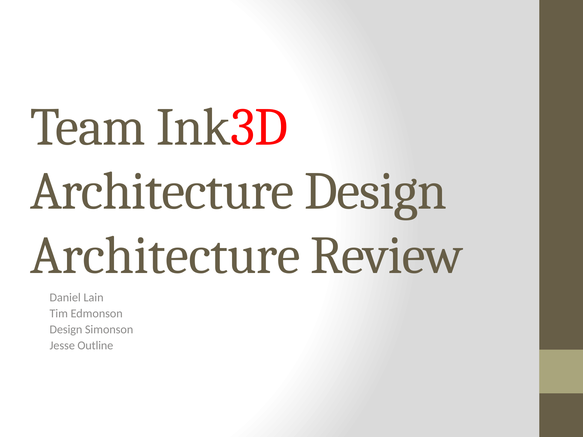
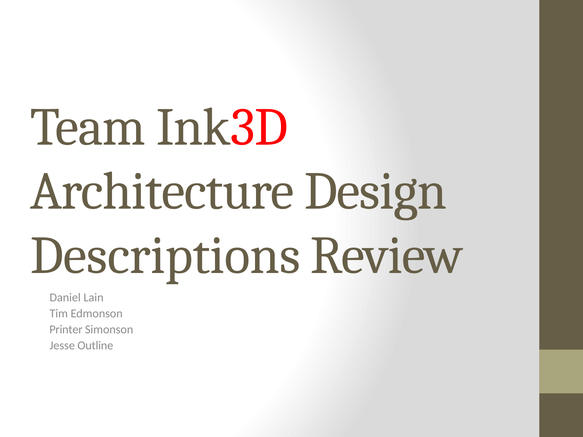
Architecture: Architecture -> Descriptions (165, 256)
Design: Design -> Printer (66, 330)
